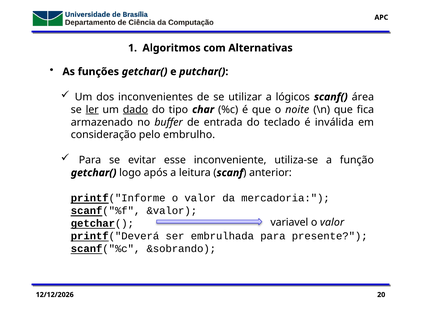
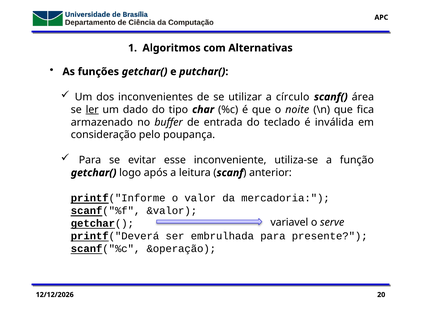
lógicos: lógicos -> círculo (293, 97)
dado underline: present -> none (135, 109)
embrulho: embrulho -> poupança (189, 135)
valor: valor -> serve (332, 222)
&sobrando: &sobrando -> &operação (181, 248)
